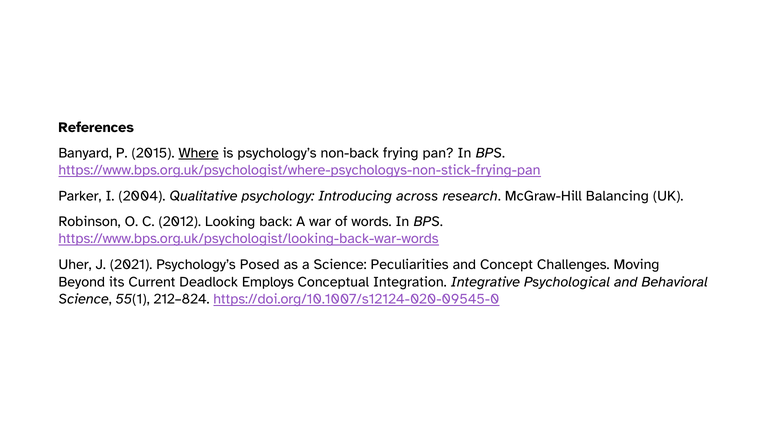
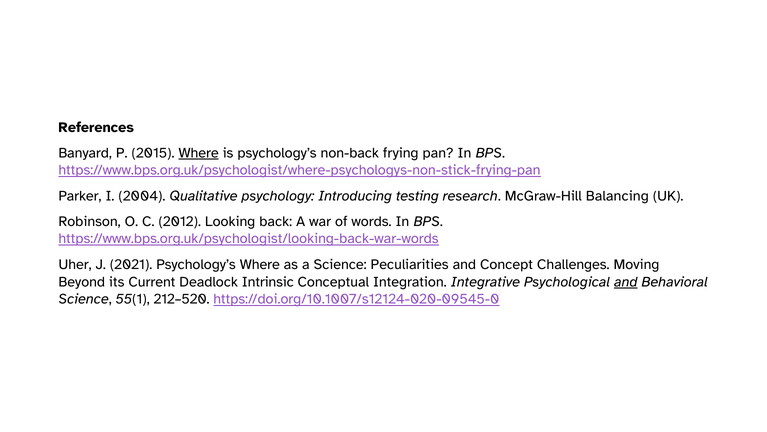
across: across -> testing (417, 196)
Psychology’s Posed: Posed -> Where (260, 264)
Employs: Employs -> Intrinsic (268, 281)
and underline: none -> present (626, 281)
212–824: 212–824 -> 212–520 (182, 299)
